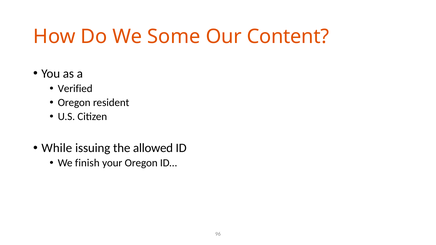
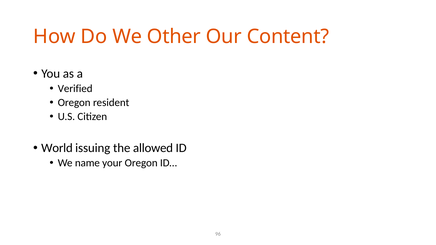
Some: Some -> Other (174, 37)
While: While -> World (57, 148)
finish: finish -> name (87, 163)
